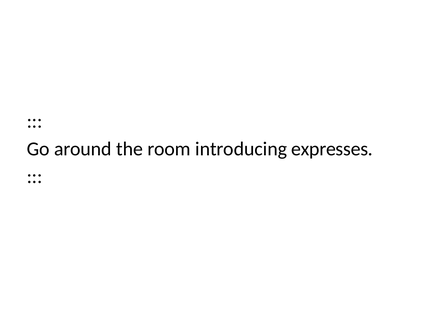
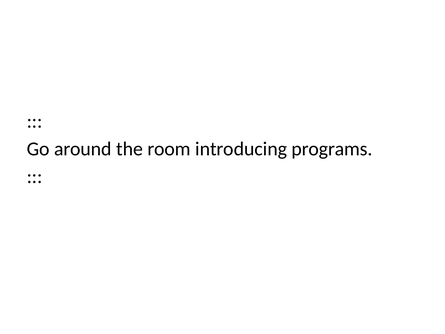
expresses: expresses -> programs (332, 149)
